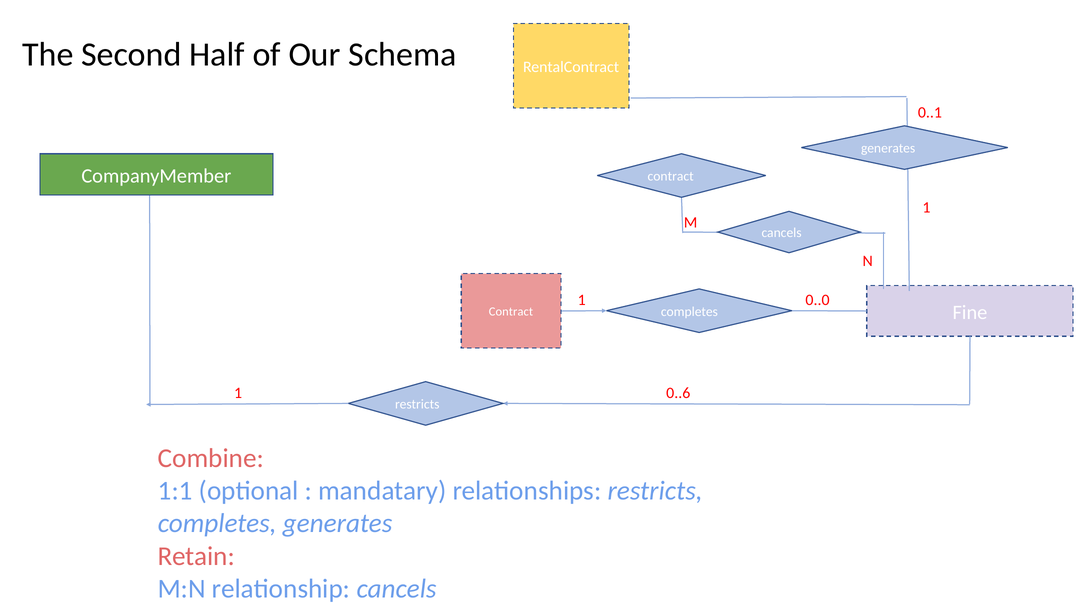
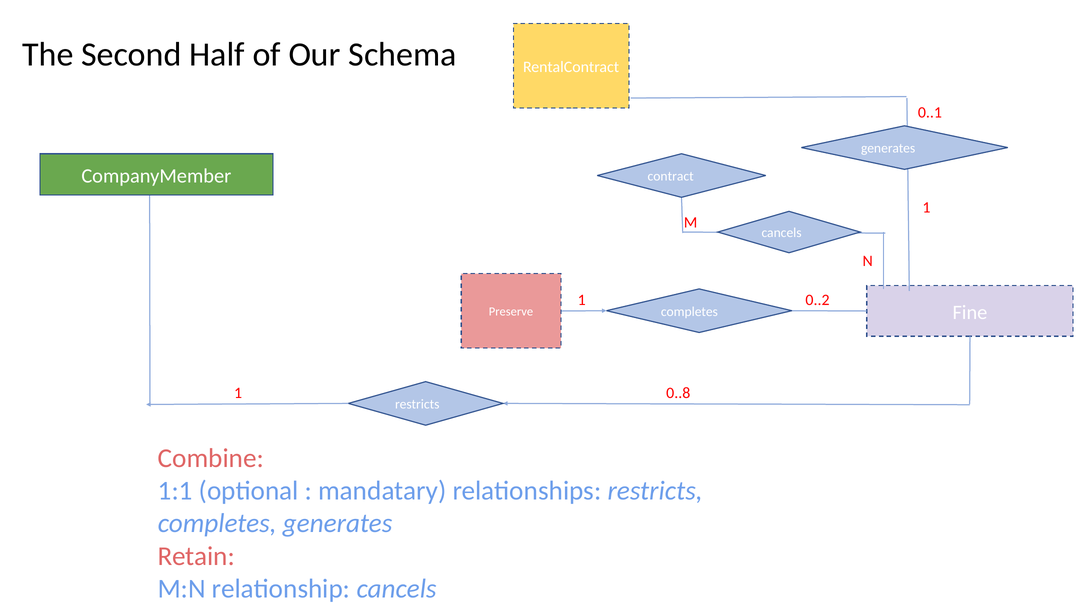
0..0: 0..0 -> 0..2 (818, 300)
Contract: Contract -> Preserve (511, 312)
0..6: 0..6 -> 0..8 (678, 393)
